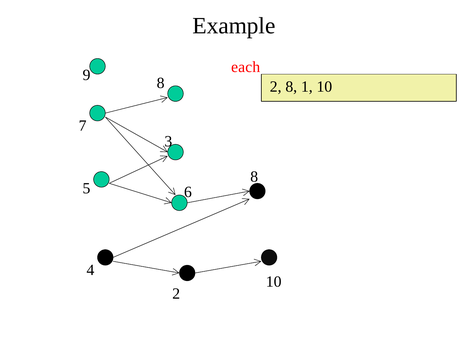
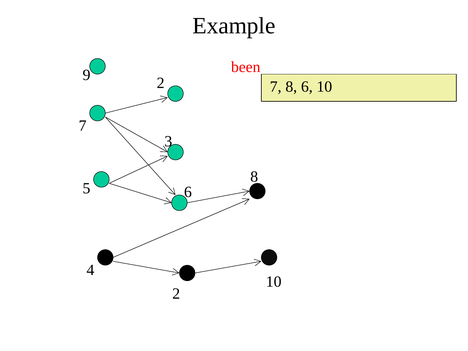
each: each -> been (246, 67)
9 8: 8 -> 2 (161, 83)
2: 2 -> 7 (276, 87)
8 1: 1 -> 6 (307, 87)
